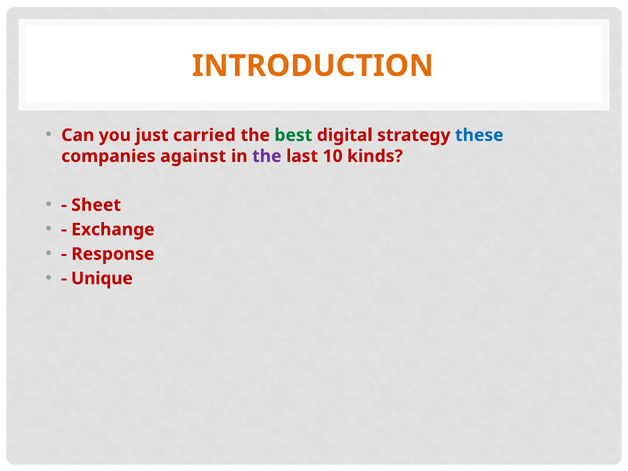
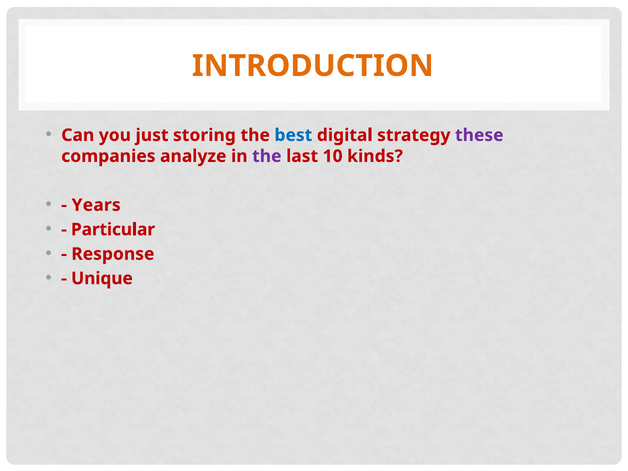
carried: carried -> storing (204, 135)
best colour: green -> blue (293, 135)
these colour: blue -> purple (479, 135)
against: against -> analyze (193, 156)
Sheet: Sheet -> Years (96, 205)
Exchange: Exchange -> Particular (113, 230)
